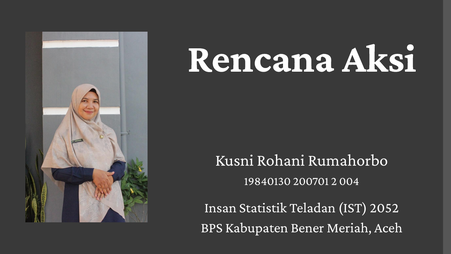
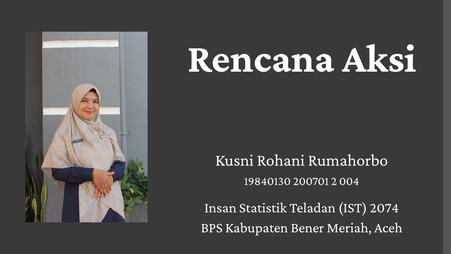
2052: 2052 -> 2074 (384, 207)
